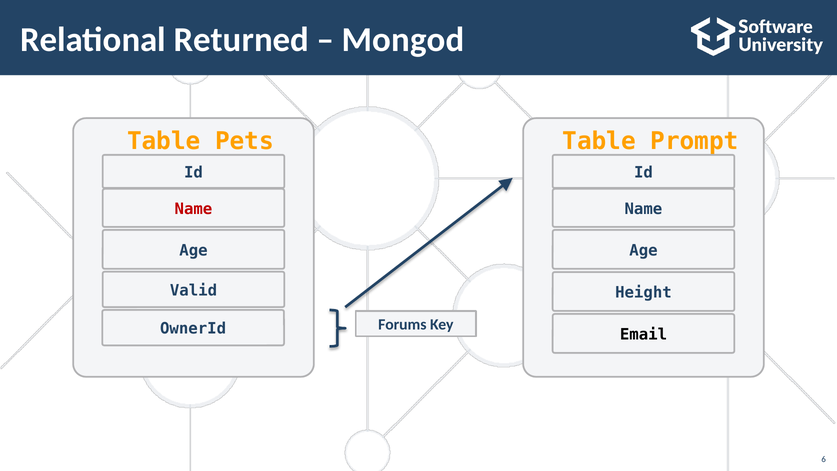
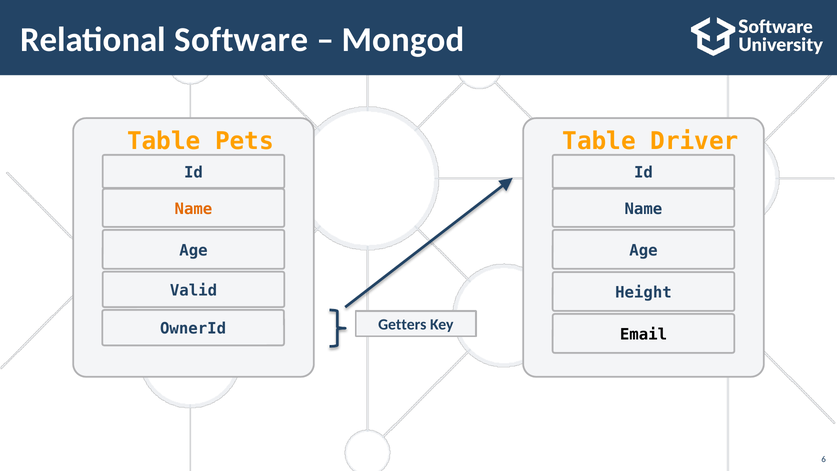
Returned: Returned -> Software (241, 40)
Prompt: Prompt -> Driver (694, 141)
Name colour: red -> orange (193, 209)
Forums: Forums -> Getters (402, 324)
